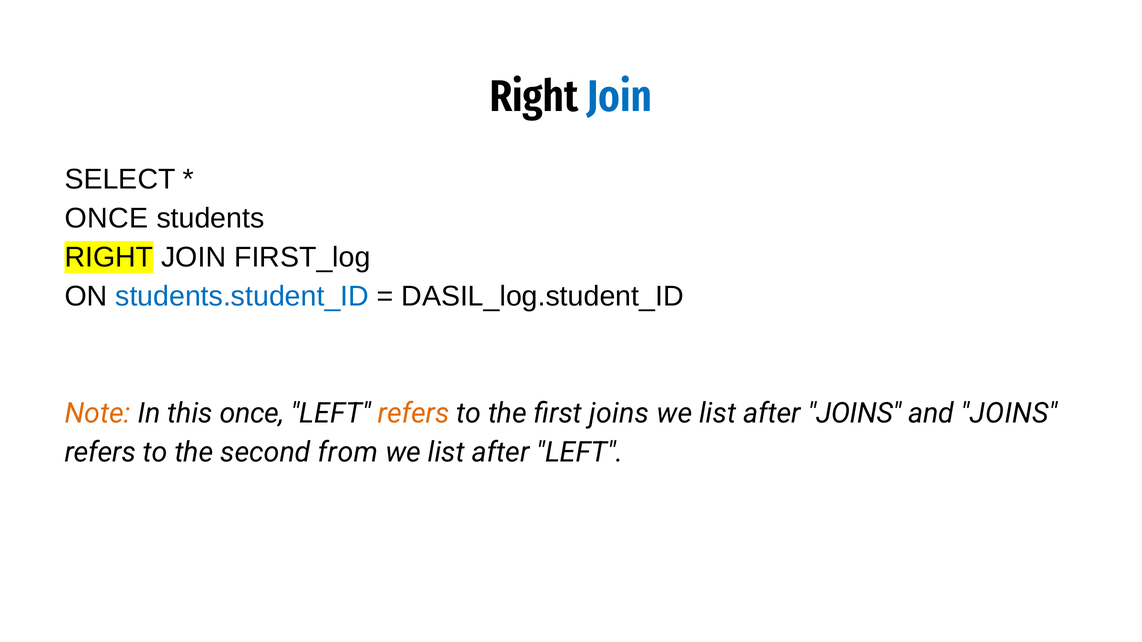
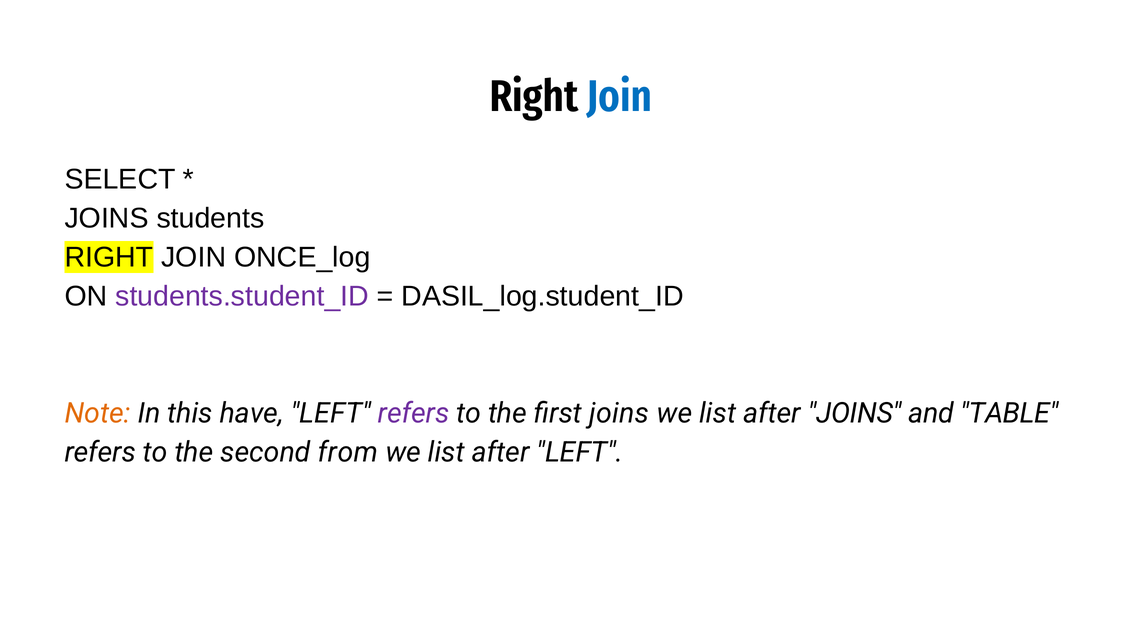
ONCE: ONCE -> JOINS (107, 219)
FIRST_log: FIRST_log -> ONCE_log (302, 258)
students.student_ID colour: blue -> purple (242, 297)
this once: once -> have (252, 414)
refers colour: orange -> purple (414, 414)
and JOINS: JOINS -> TABLE (1010, 414)
